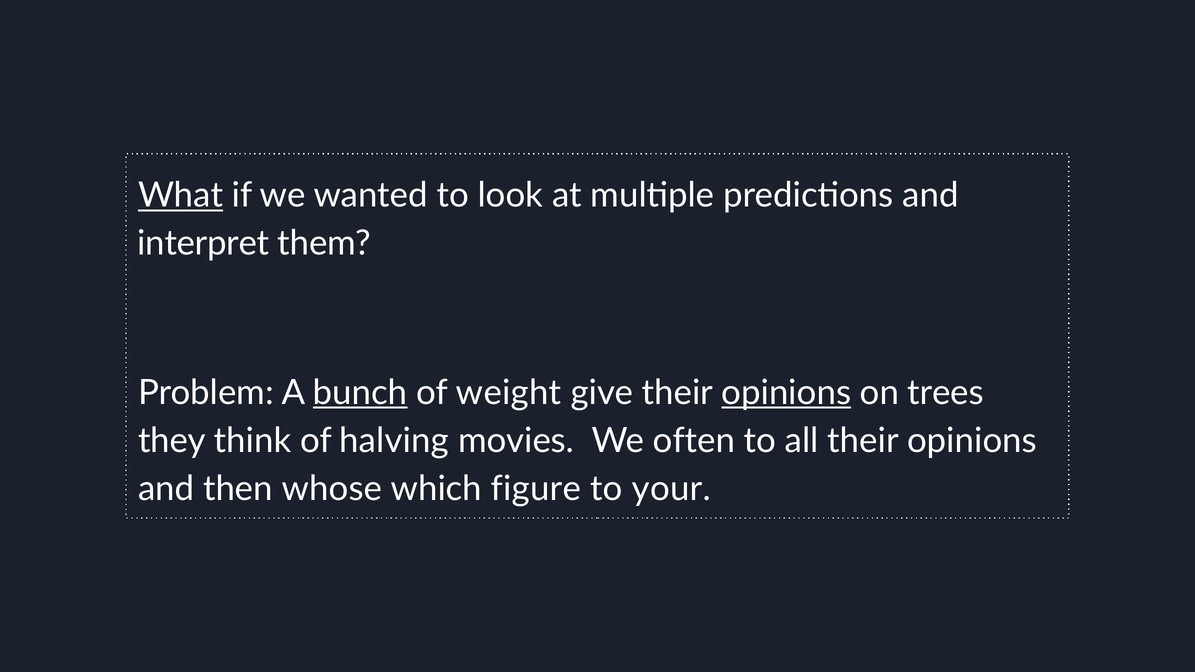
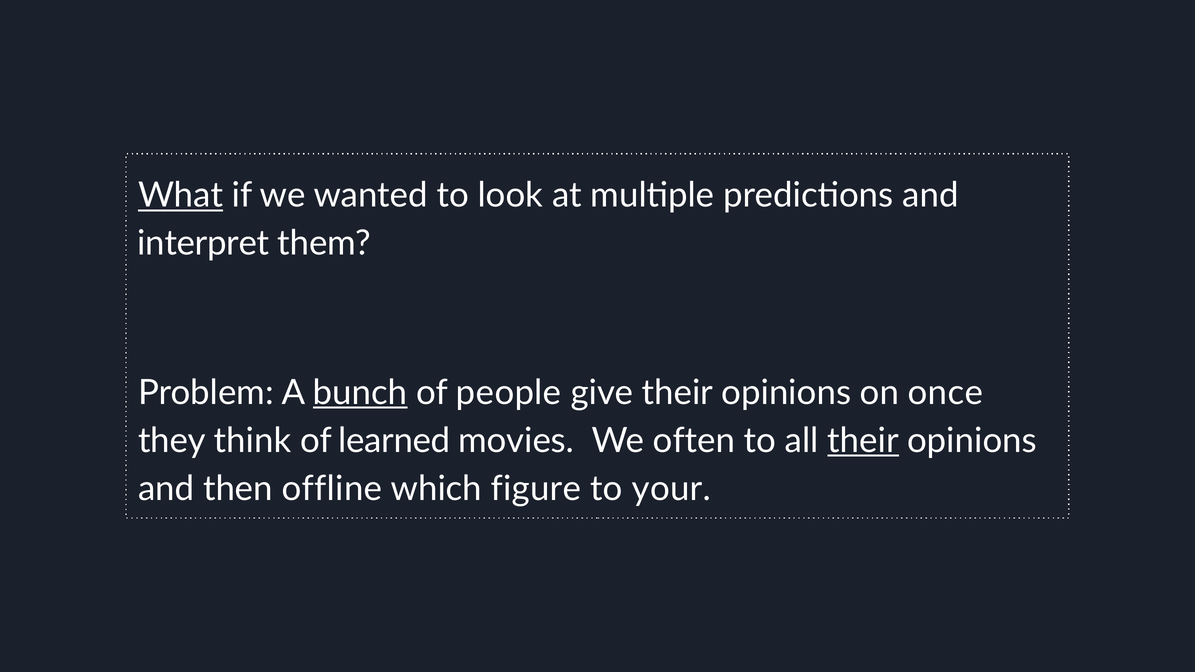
weight: weight -> people (509, 393)
opinions underline: present -> none (786, 393)
trees: trees -> once (945, 393)
halving: halving -> learned (394, 441)
their underline: none -> present (863, 441)
whose: whose -> offline (332, 489)
